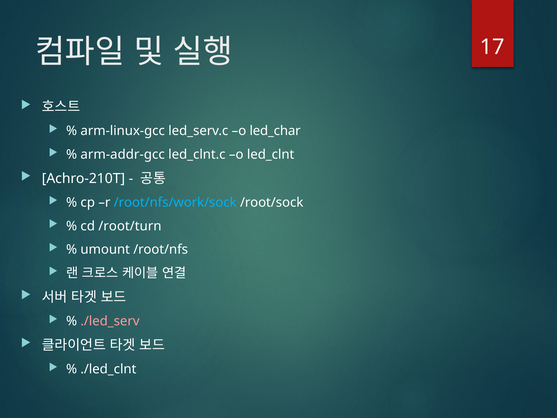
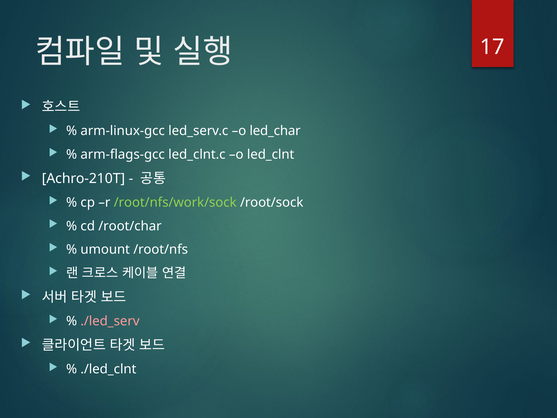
arm-addr-gcc: arm-addr-gcc -> arm-flags-gcc (123, 154)
/root/nfs/work/sock colour: light blue -> light green (175, 202)
/root/turn: /root/turn -> /root/char (130, 226)
